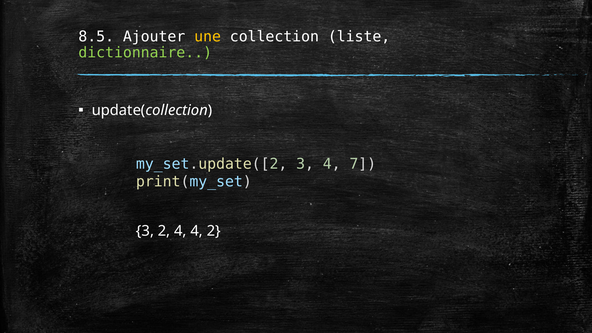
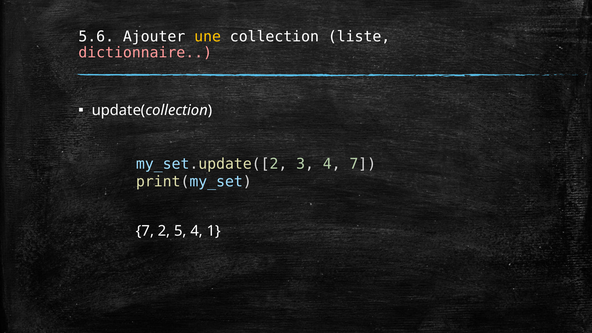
8.5: 8.5 -> 5.6 (96, 37)
dictionnaire colour: light green -> pink (145, 53)
3: 3 -> 7 (145, 231)
2 4: 4 -> 5 (180, 231)
4 2: 2 -> 1 (214, 231)
